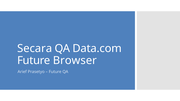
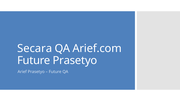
Data.com: Data.com -> Arief.com (97, 49)
Future Browser: Browser -> Prasetyo (75, 61)
